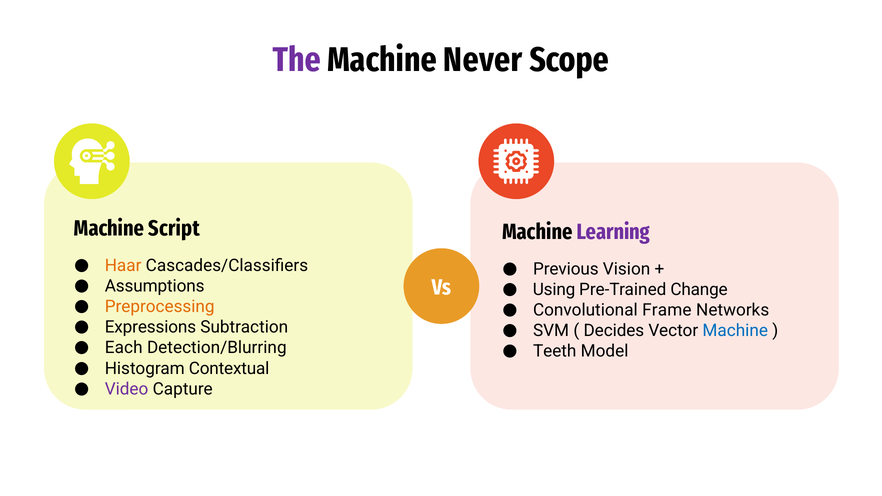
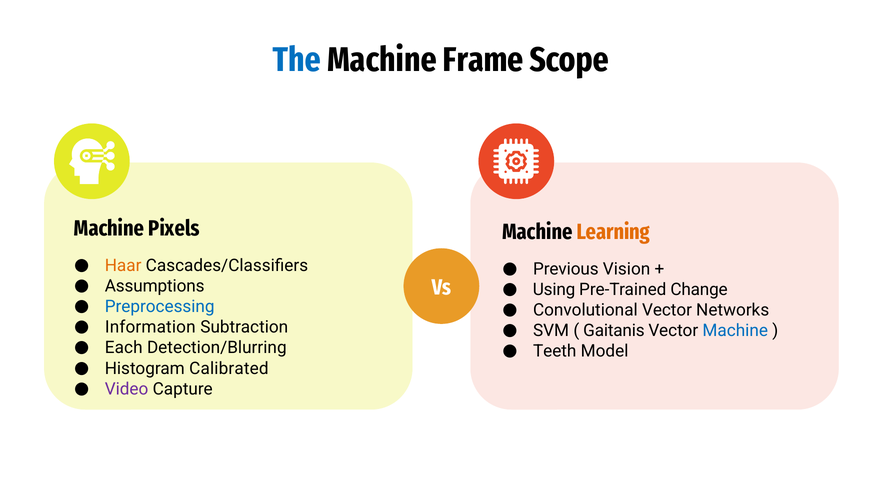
The colour: purple -> blue (297, 60)
Never: Never -> Frame (483, 60)
Script: Script -> Pixels (174, 228)
Learning colour: purple -> orange (613, 232)
Preprocessing colour: orange -> blue (160, 307)
Convolutional Frame: Frame -> Vector (667, 310)
Expressions: Expressions -> Information (150, 327)
Decides: Decides -> Gaitanis (614, 331)
Contextual: Contextual -> Calibrated (229, 368)
